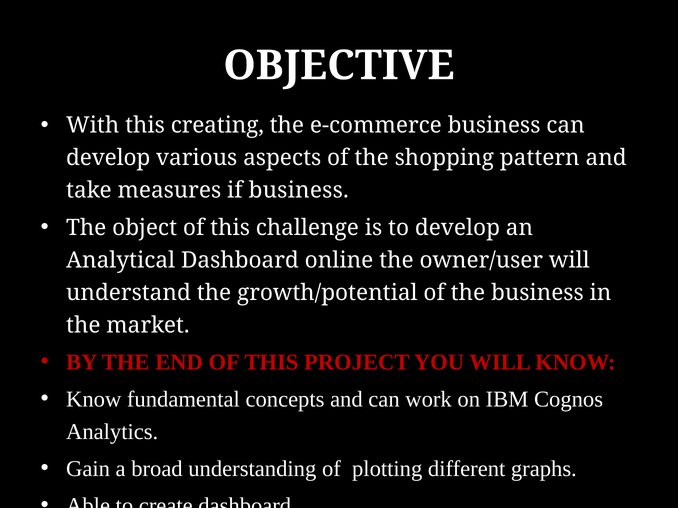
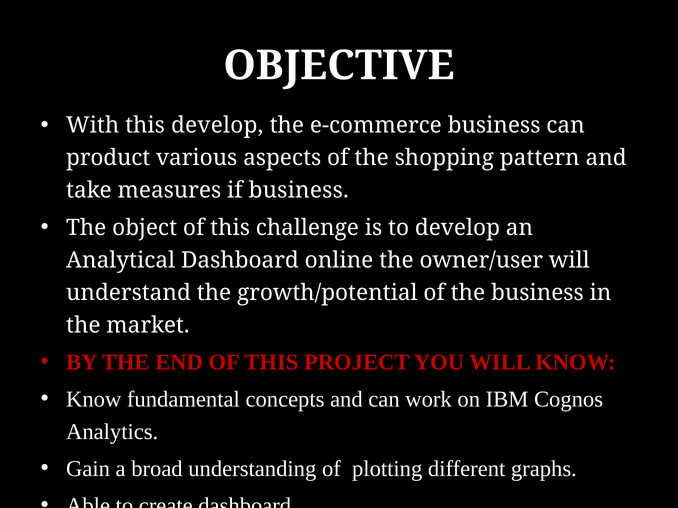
this creating: creating -> develop (217, 126)
develop: develop -> product (108, 158)
